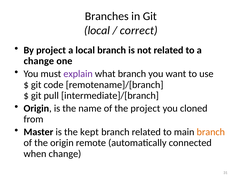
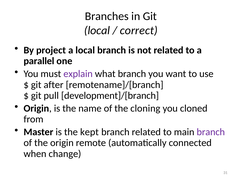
change: change -> parallel (39, 61)
code: code -> after (54, 85)
intermediate]/[branch: intermediate]/[branch -> development]/[branch (110, 96)
the project: project -> cloning (145, 109)
branch colour: orange -> purple (211, 132)
